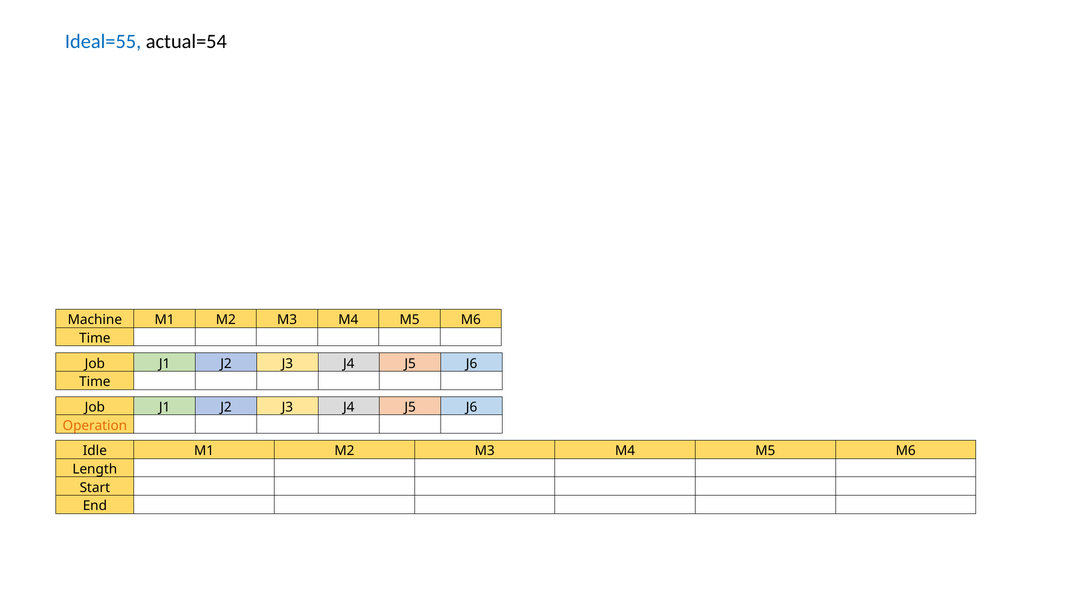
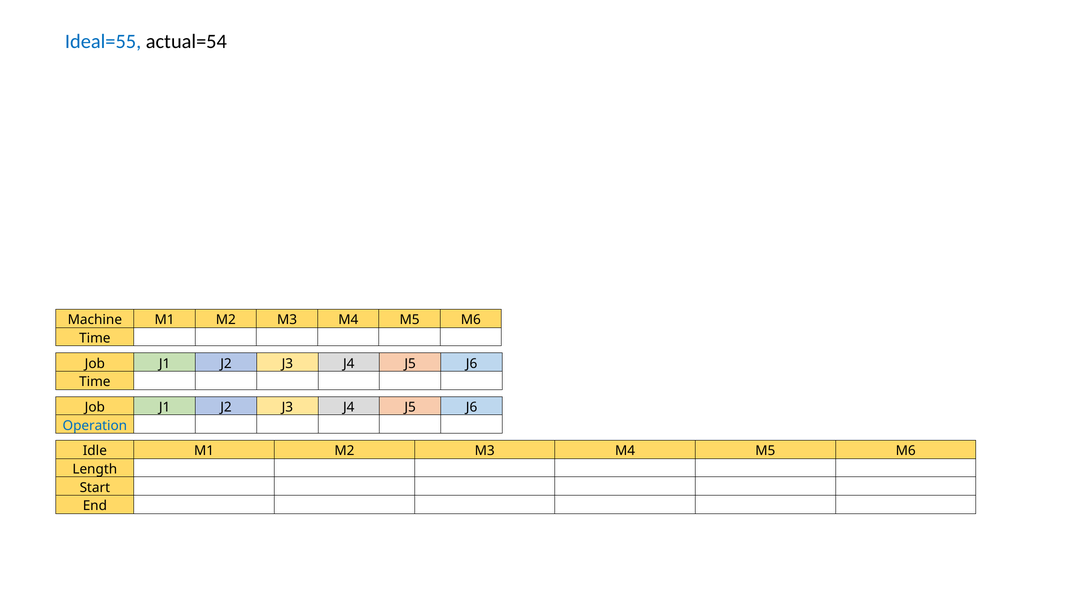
Operation colour: orange -> blue (95, 426)
